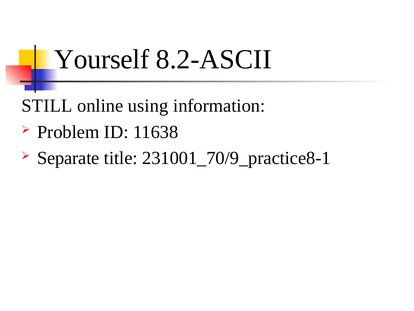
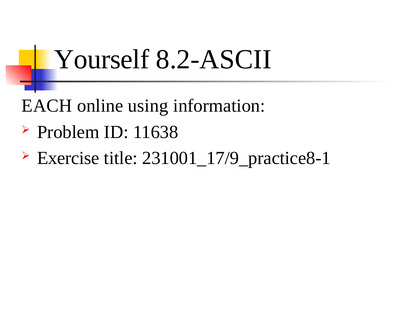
STILL: STILL -> EACH (47, 106)
Separate: Separate -> Exercise (68, 158)
231001_70/9_practice8-1: 231001_70/9_practice8-1 -> 231001_17/9_practice8-1 (236, 158)
